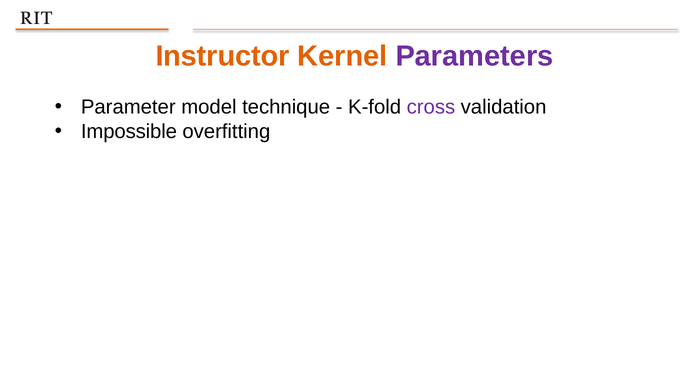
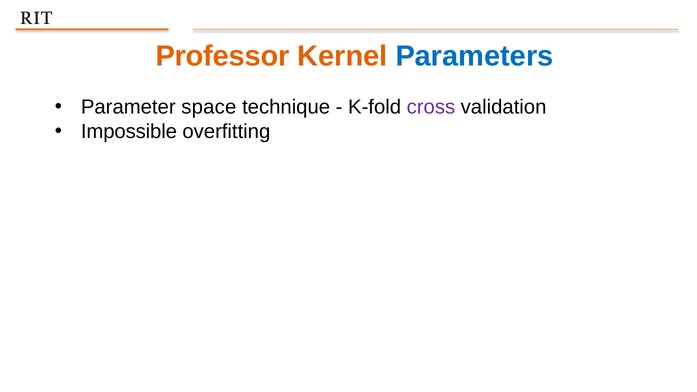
Instructor: Instructor -> Professor (222, 56)
Parameters colour: purple -> blue (475, 56)
model: model -> space (209, 107)
